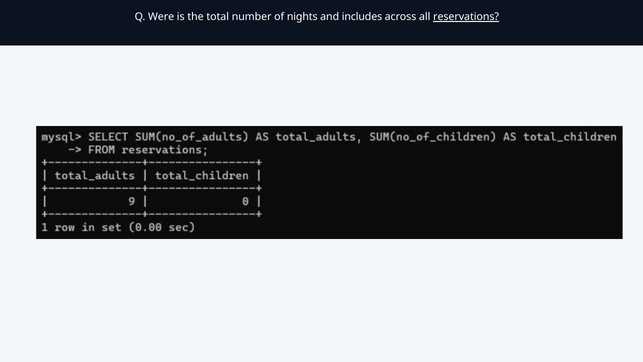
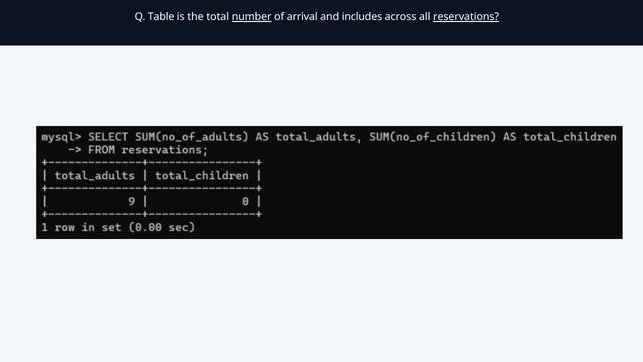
Were: Were -> Table (161, 17)
number underline: none -> present (252, 17)
nights: nights -> arrival (302, 17)
